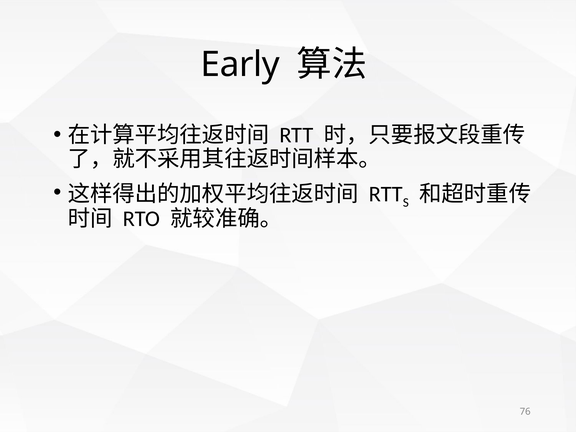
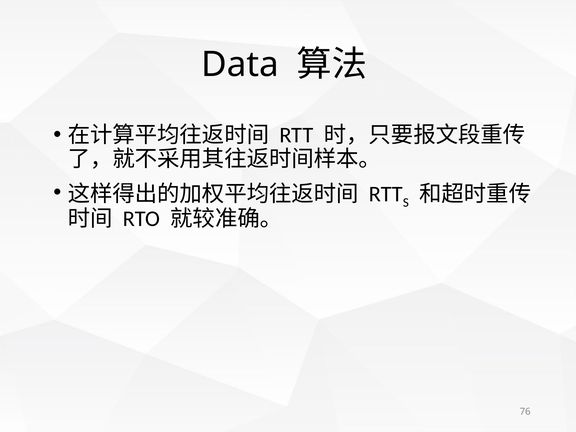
Early: Early -> Data (240, 65)
